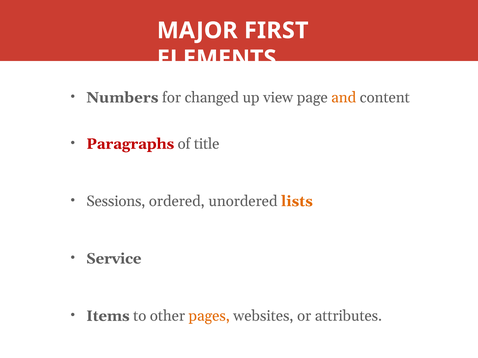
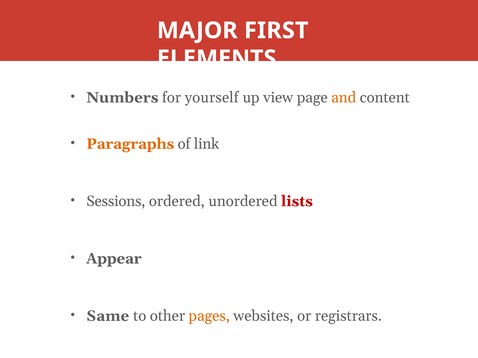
changed: changed -> yourself (212, 98)
Paragraphs colour: red -> orange (130, 144)
title: title -> link (207, 144)
lists colour: orange -> red (297, 202)
Service: Service -> Appear (114, 259)
Items: Items -> Same (108, 316)
attributes: attributes -> registrars (348, 316)
